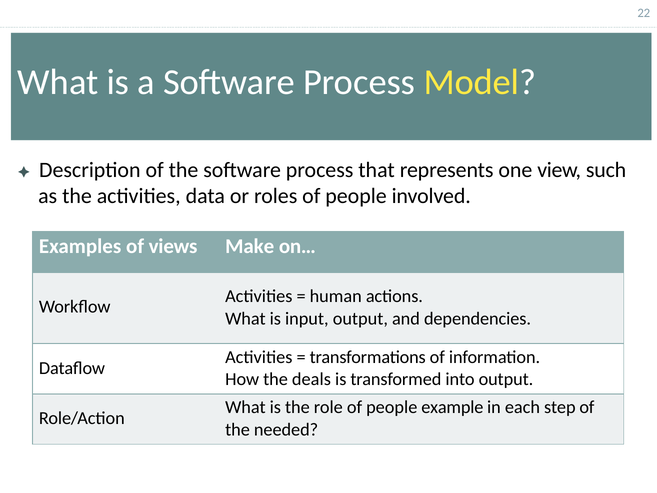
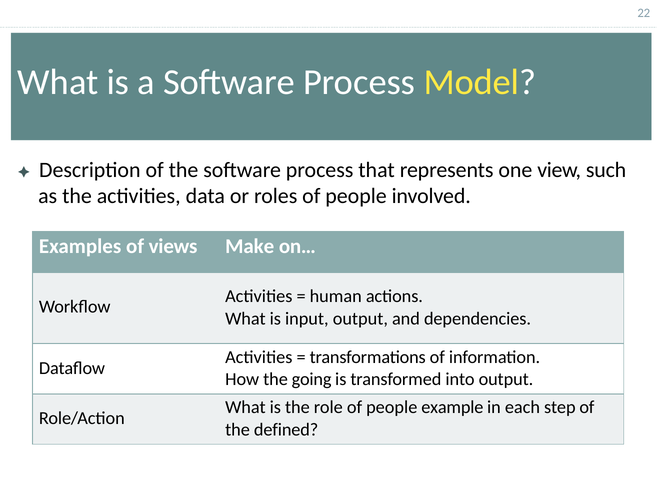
deals: deals -> going (312, 379)
needed: needed -> defined (286, 430)
